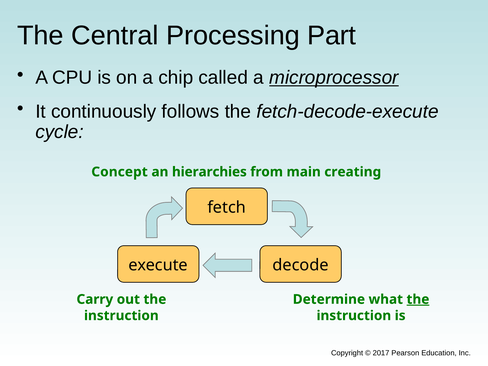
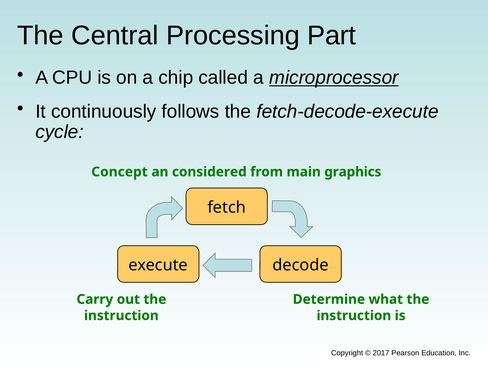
hierarchies: hierarchies -> considered (209, 172)
creating: creating -> graphics (353, 172)
the underline: present -> none (418, 299)
